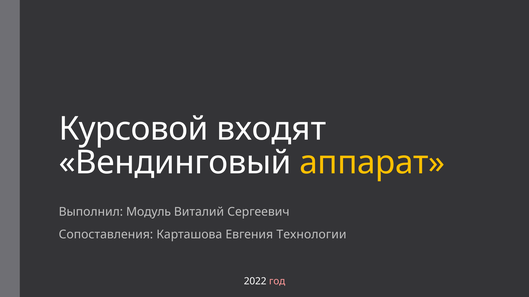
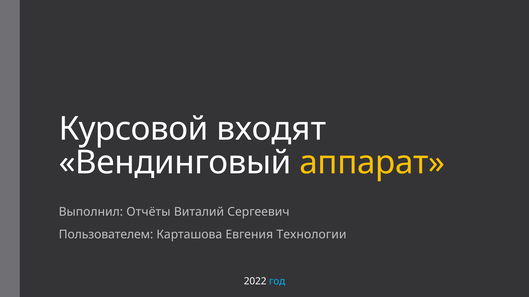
Модуль: Модуль -> Отчёты (148, 212)
Сопоставления: Сопоставления -> Пользователем (106, 235)
год colour: pink -> light blue (277, 282)
